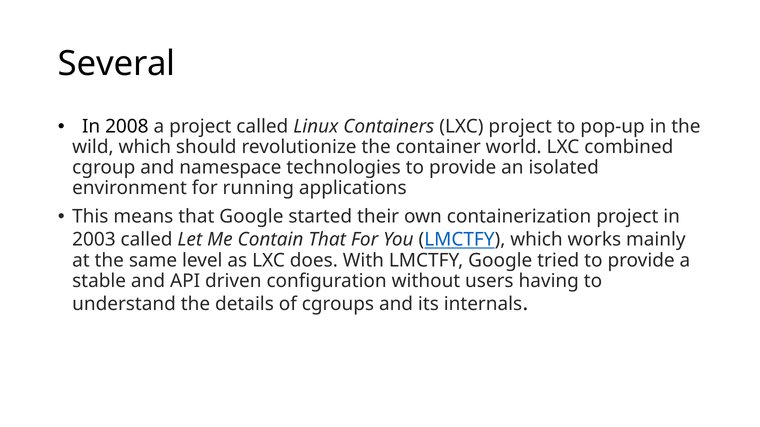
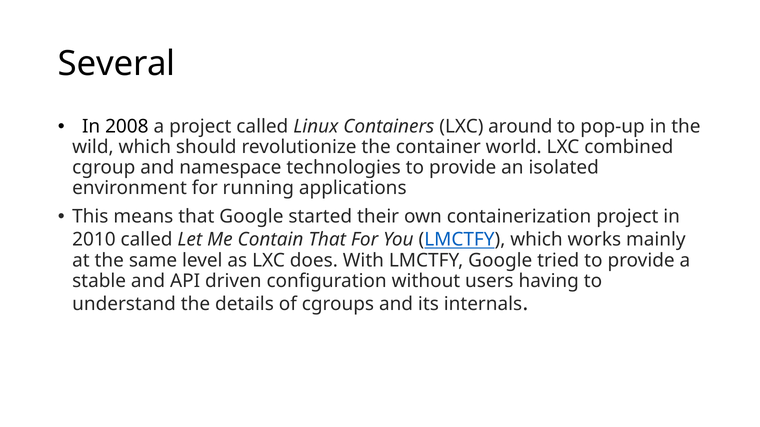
LXC project: project -> around (520, 127)
2003: 2003 -> 2010 (94, 240)
